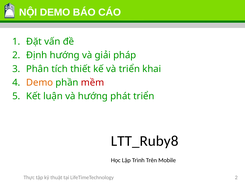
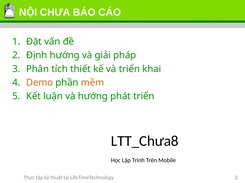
NỘI DEMO: DEMO -> CHƯA (55, 12)
mềm colour: red -> orange (93, 83)
LTT_Ruby8: LTT_Ruby8 -> LTT_Chưa8 (145, 142)
